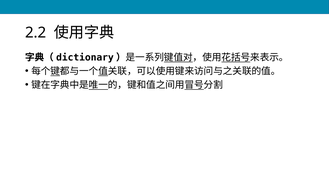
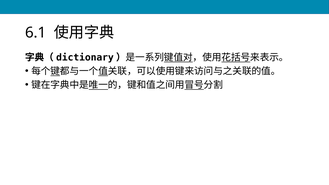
2.2: 2.2 -> 6.1 (36, 33)
